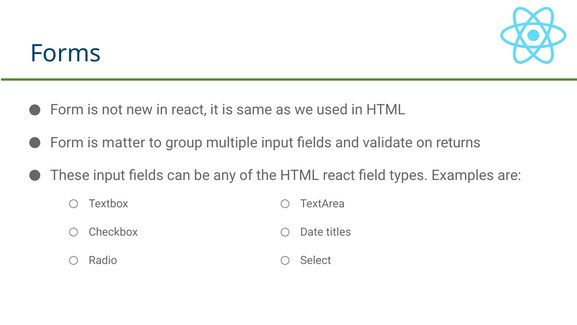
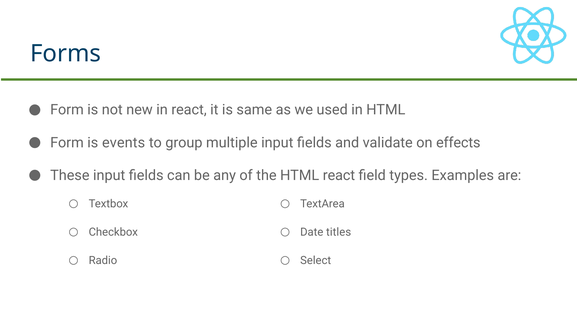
matter: matter -> events (124, 142)
returns: returns -> effects (458, 142)
